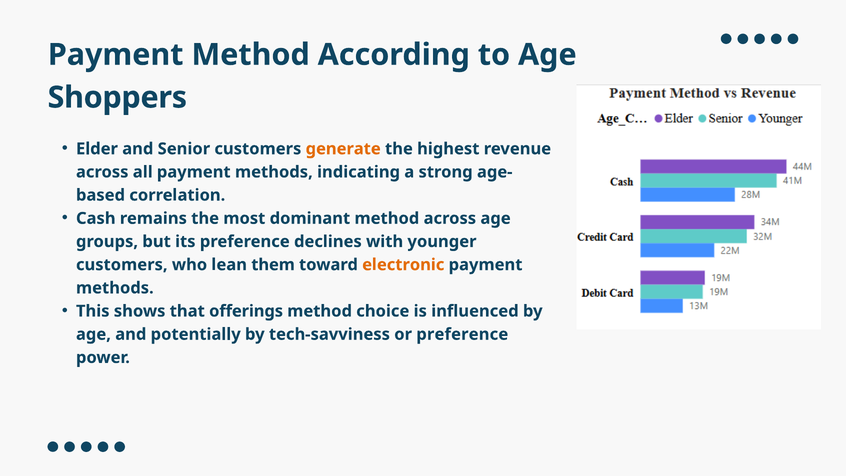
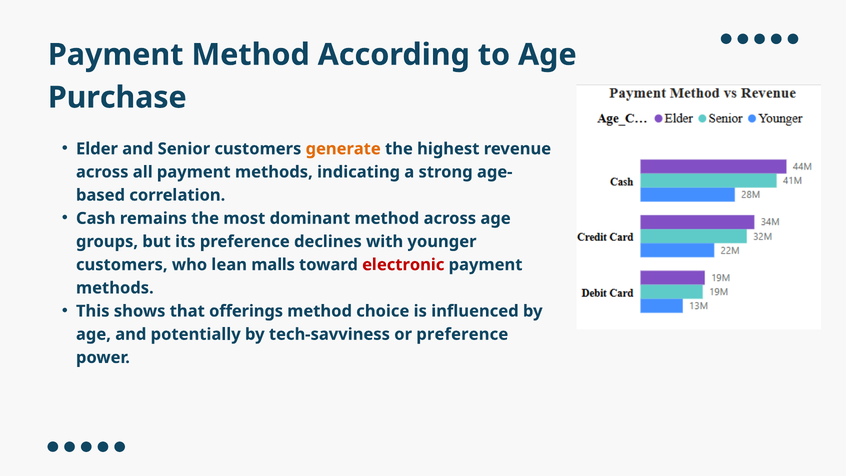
Shoppers: Shoppers -> Purchase (117, 98)
them: them -> malls (273, 265)
electronic colour: orange -> red (403, 265)
